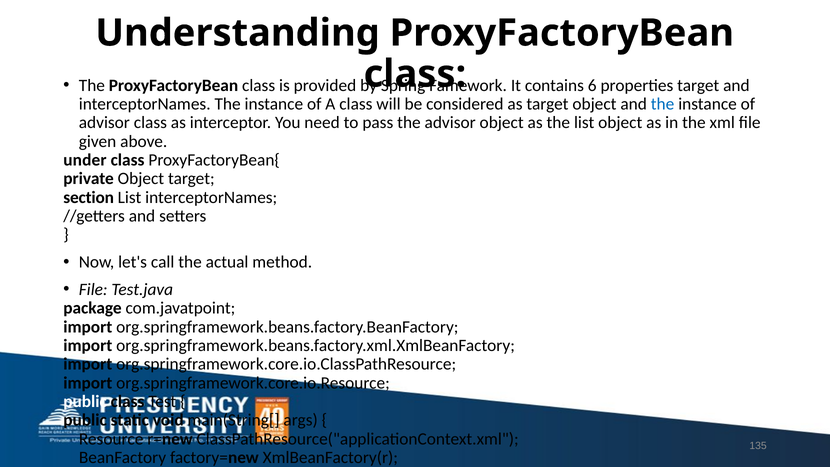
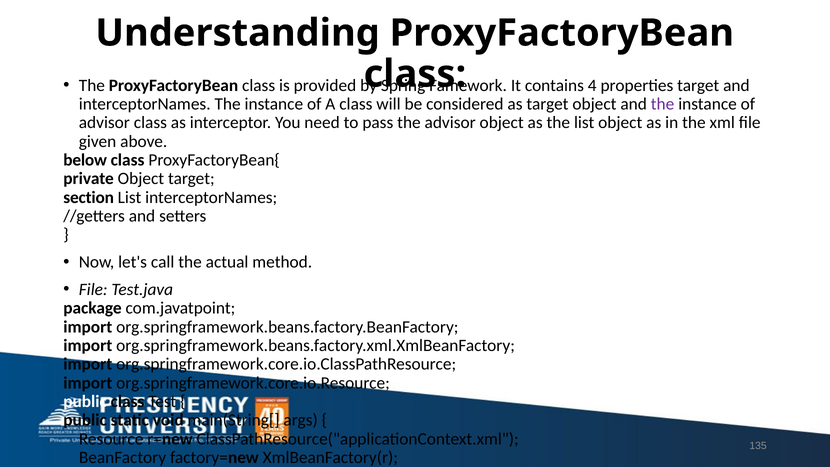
6: 6 -> 4 (592, 85)
the colour: blue -> purple (663, 104)
under: under -> below (85, 160)
